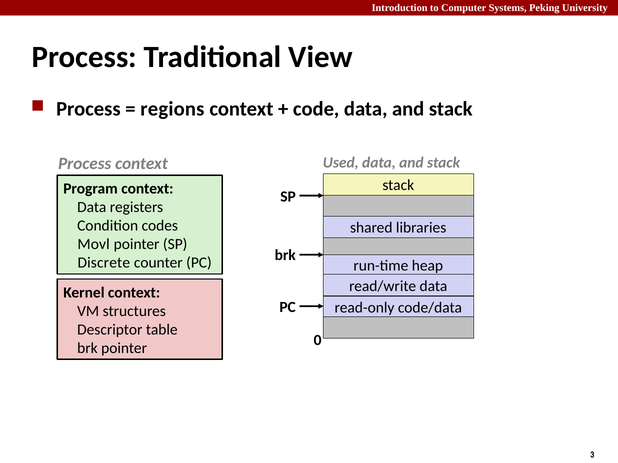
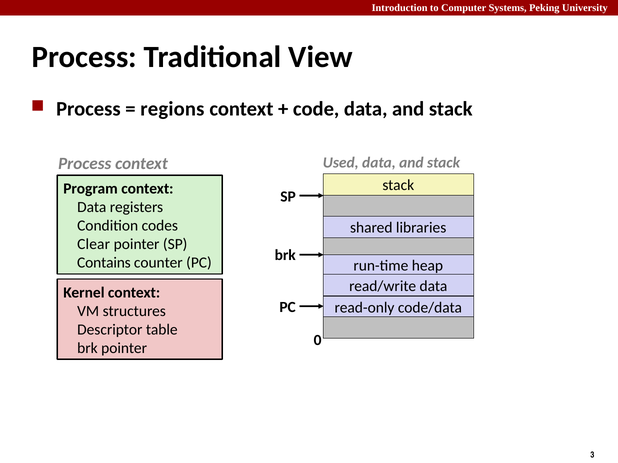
Movl: Movl -> Clear (94, 245)
Discrete: Discrete -> Contains (104, 263)
